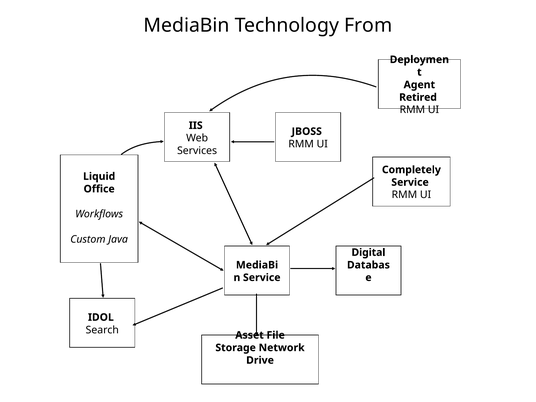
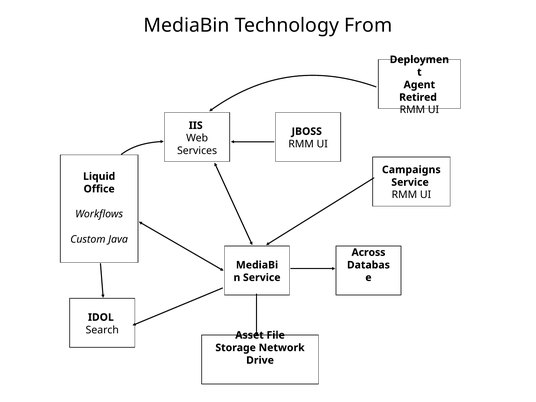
Completely: Completely -> Campaigns (411, 170)
Digital: Digital -> Across (368, 252)
